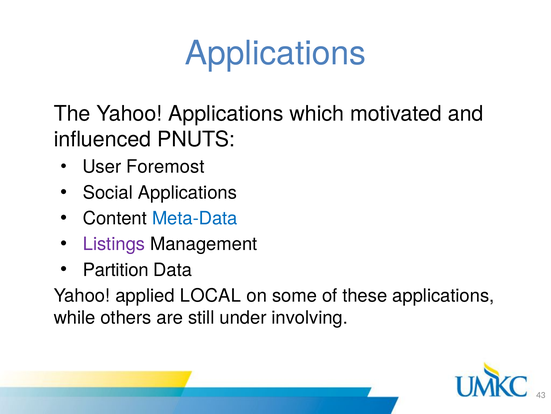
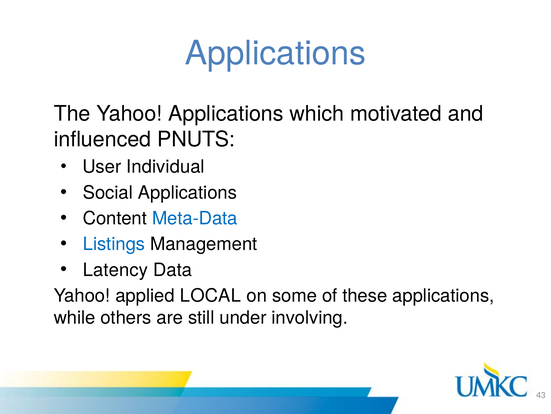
Foremost: Foremost -> Individual (165, 167)
Listings colour: purple -> blue (114, 244)
Partition: Partition -> Latency (115, 269)
